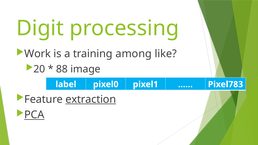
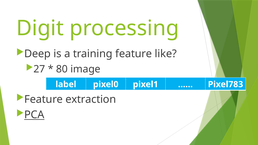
Work: Work -> Deep (38, 54)
training among: among -> feature (134, 54)
20: 20 -> 27 (39, 69)
88: 88 -> 80 (62, 69)
extraction underline: present -> none (91, 99)
